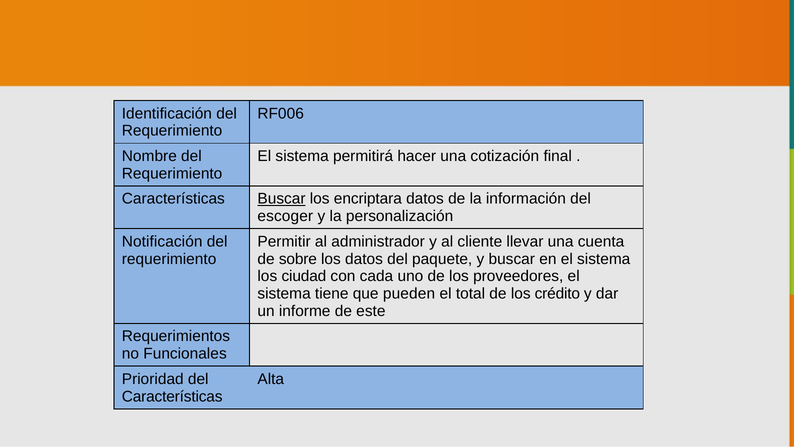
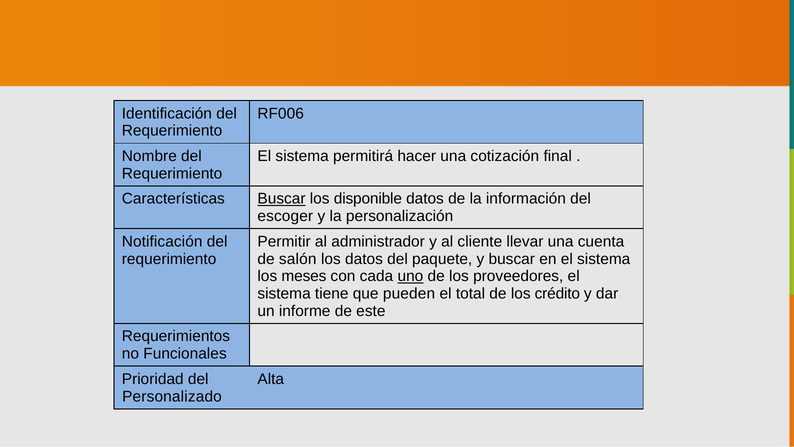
encriptara: encriptara -> disponible (368, 199)
sobre: sobre -> salón (298, 259)
ciudad: ciudad -> meses (304, 276)
uno underline: none -> present (410, 276)
Características: Características -> Personalizado (172, 396)
